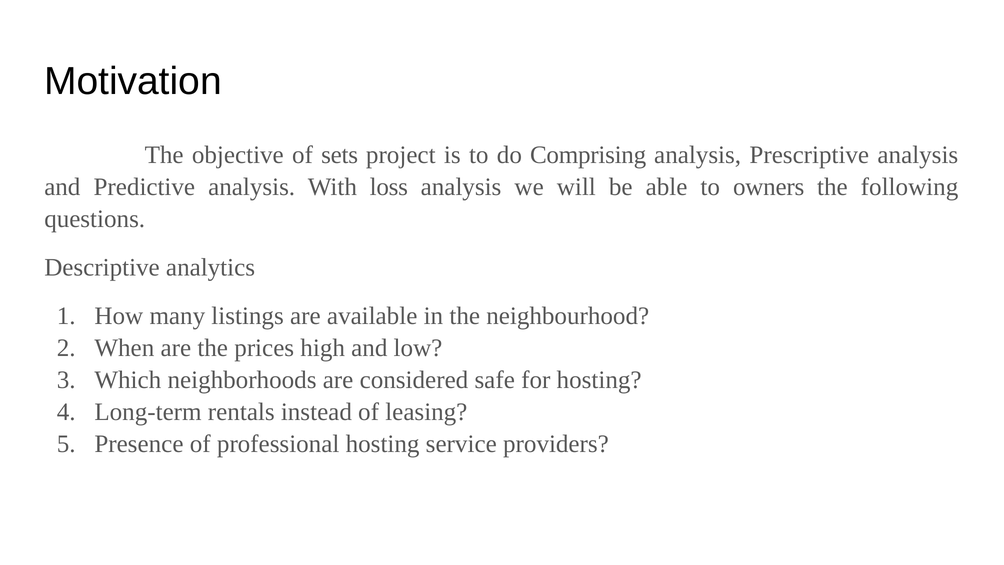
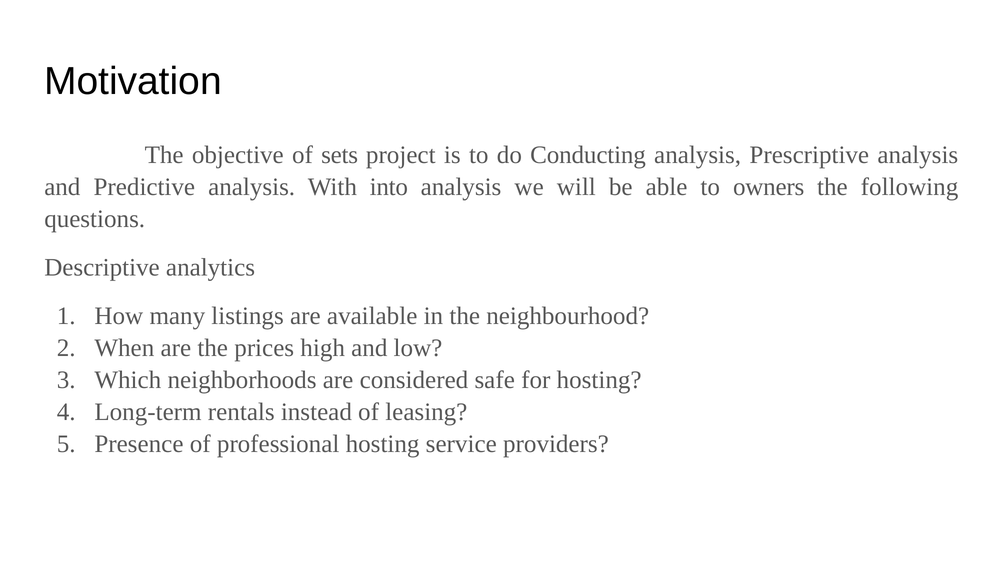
Comprising: Comprising -> Conducting (588, 155)
loss: loss -> into (389, 187)
